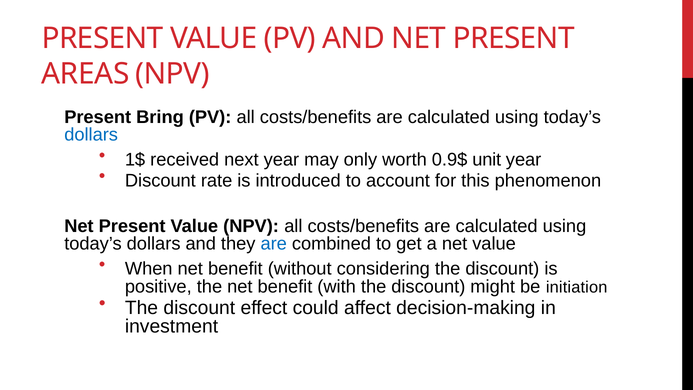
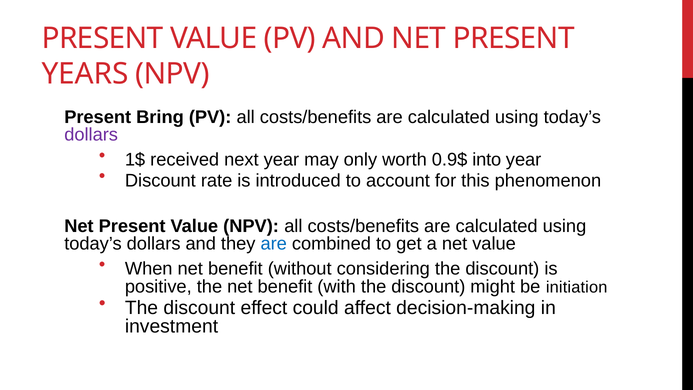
AREAS: AREAS -> YEARS (85, 74)
dollars colour: blue -> purple (91, 135)
unit: unit -> into (487, 160)
